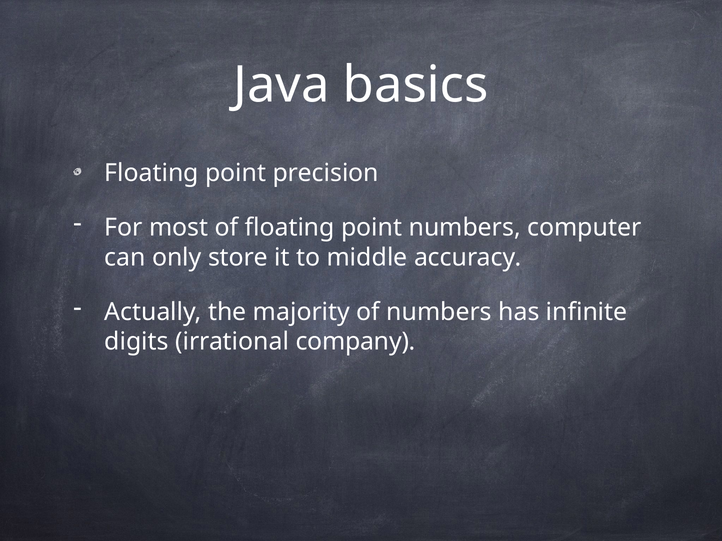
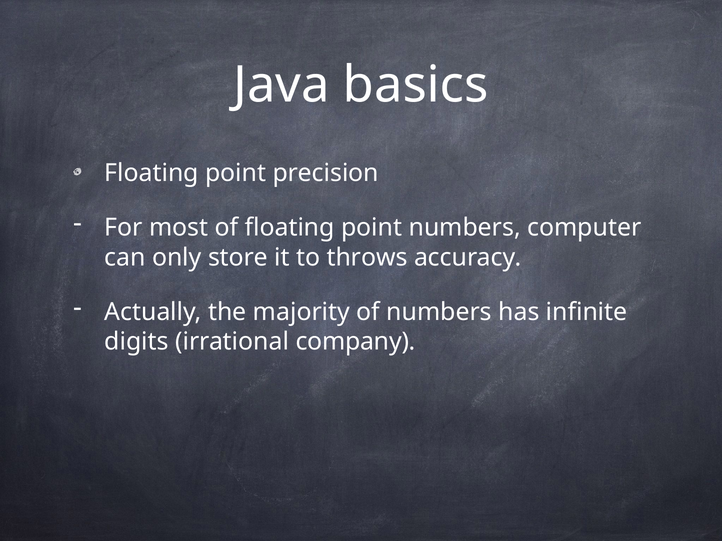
middle: middle -> throws (367, 258)
